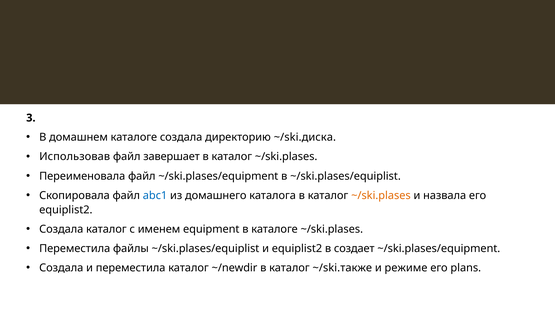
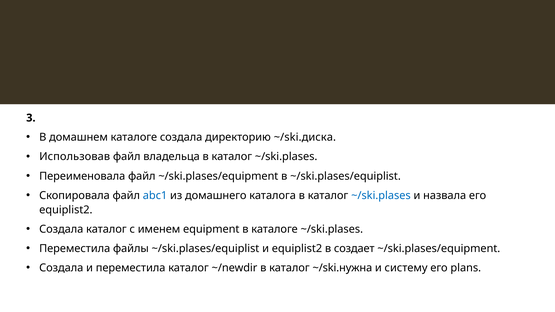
завершает: завершает -> владельца (172, 157)
~/ski.plases colour: orange -> blue (381, 196)
~/ski.также: ~/ski.также -> ~/ski.нужна (342, 268)
режиме: режиме -> систему (406, 268)
